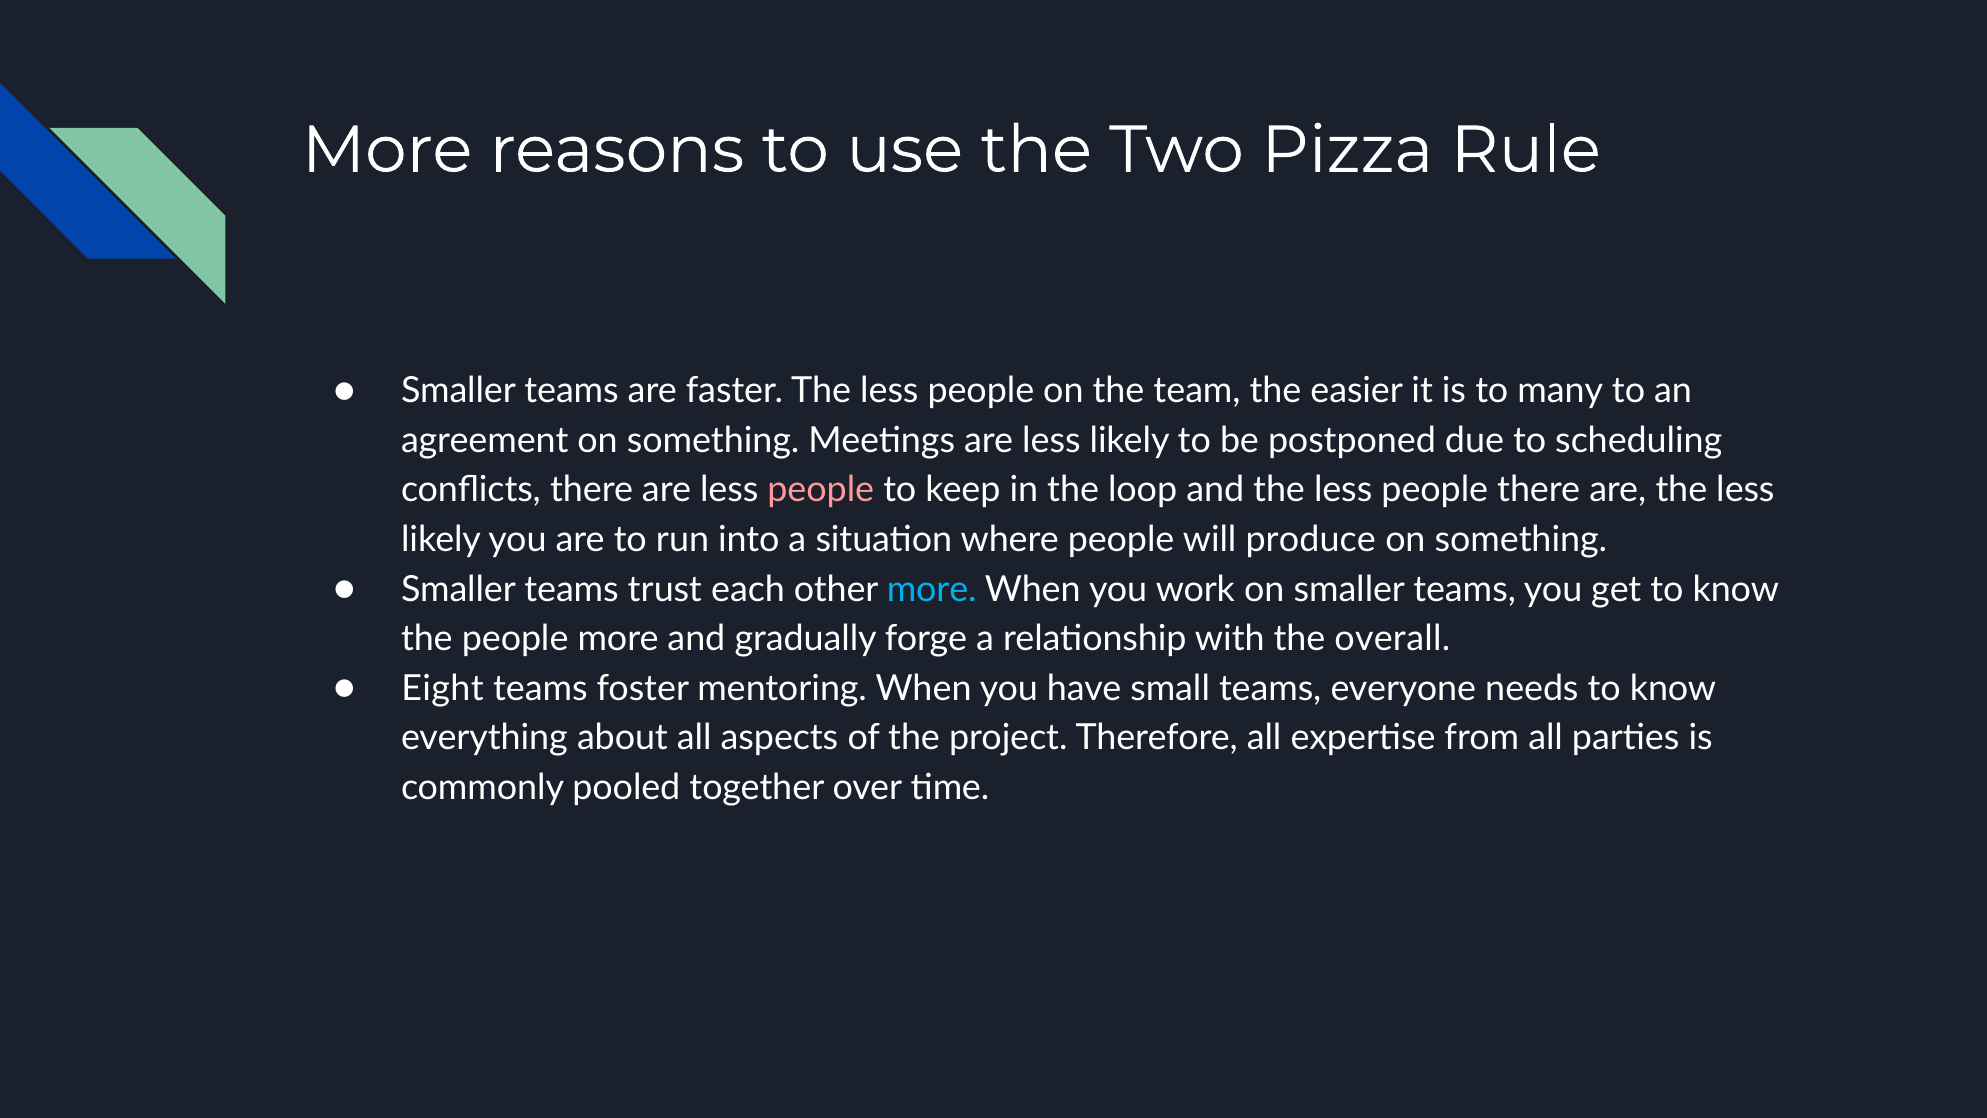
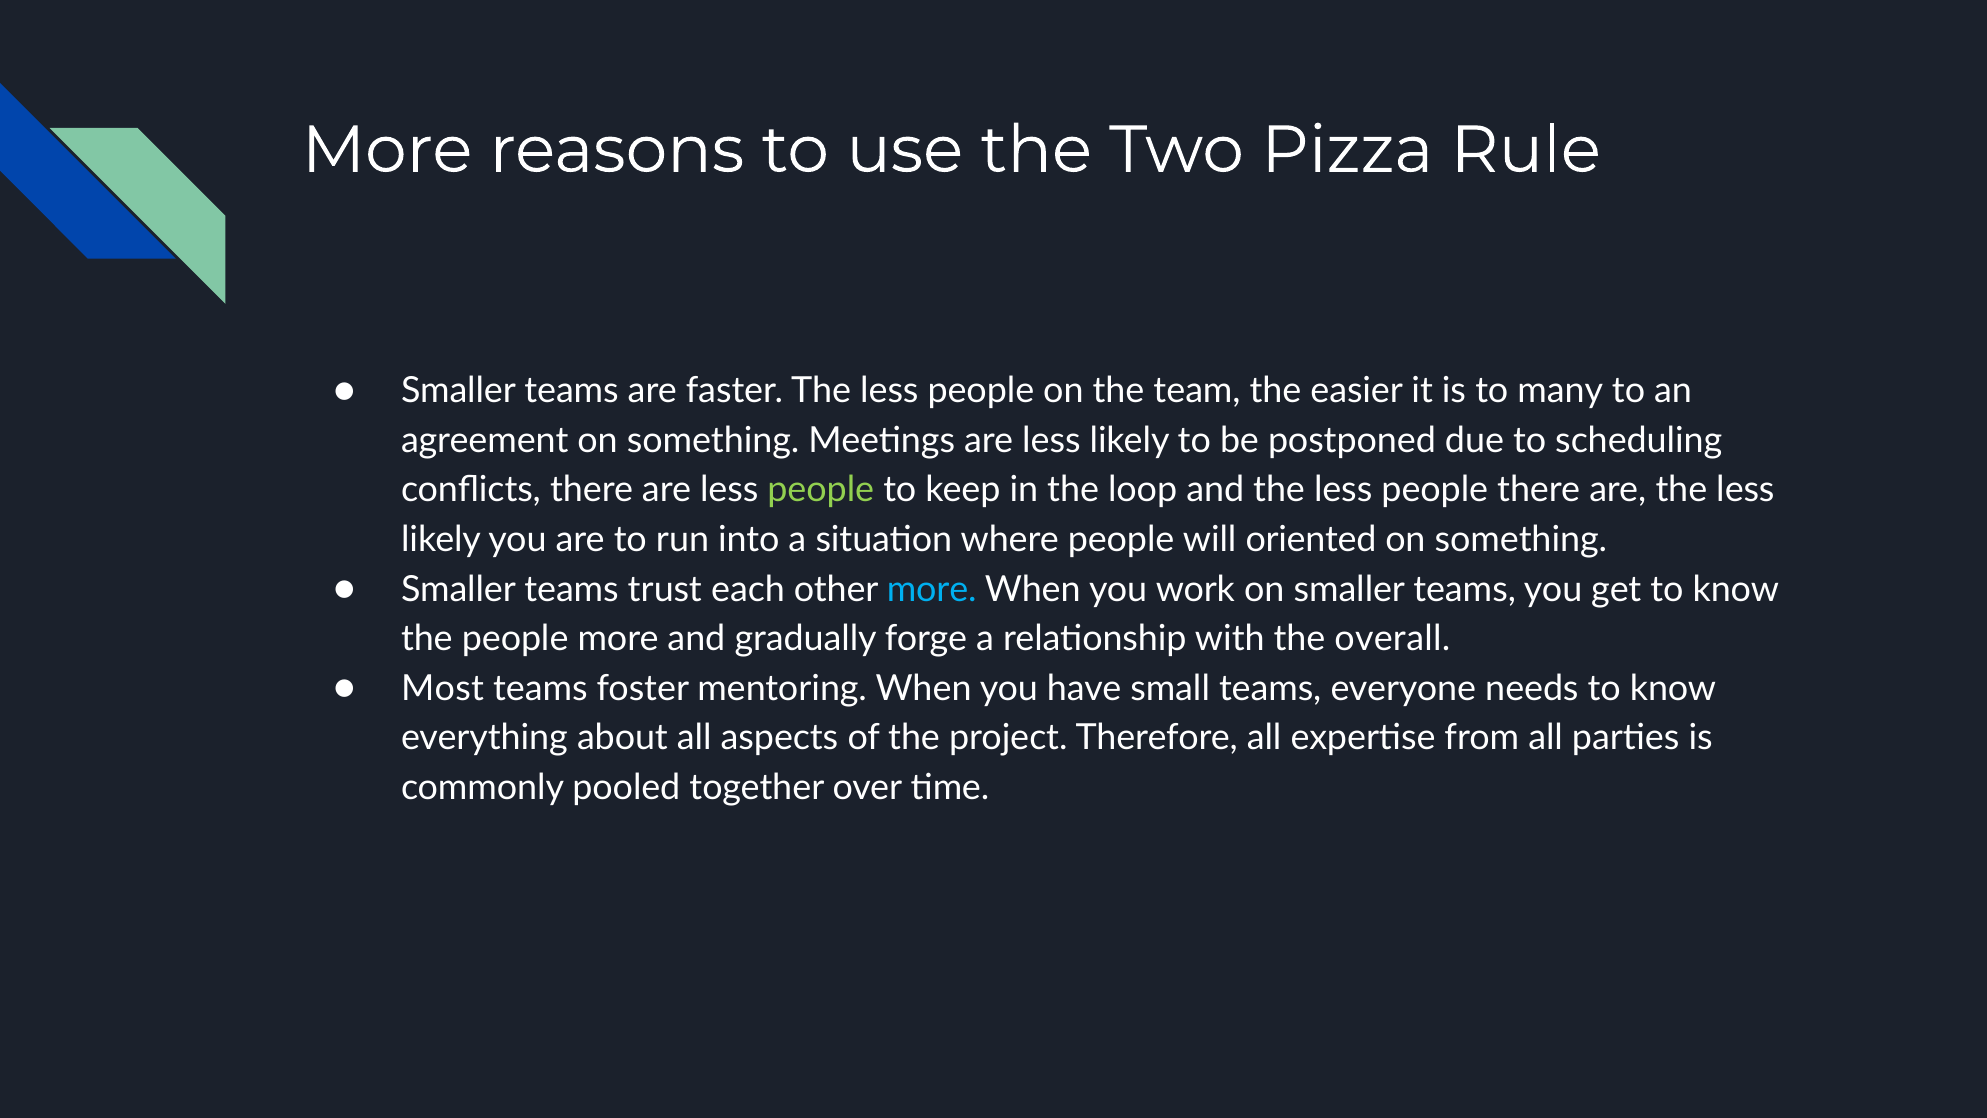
people colour: pink -> light green (821, 490)
produce: produce -> oriented (1311, 540)
Eight: Eight -> Most (443, 688)
